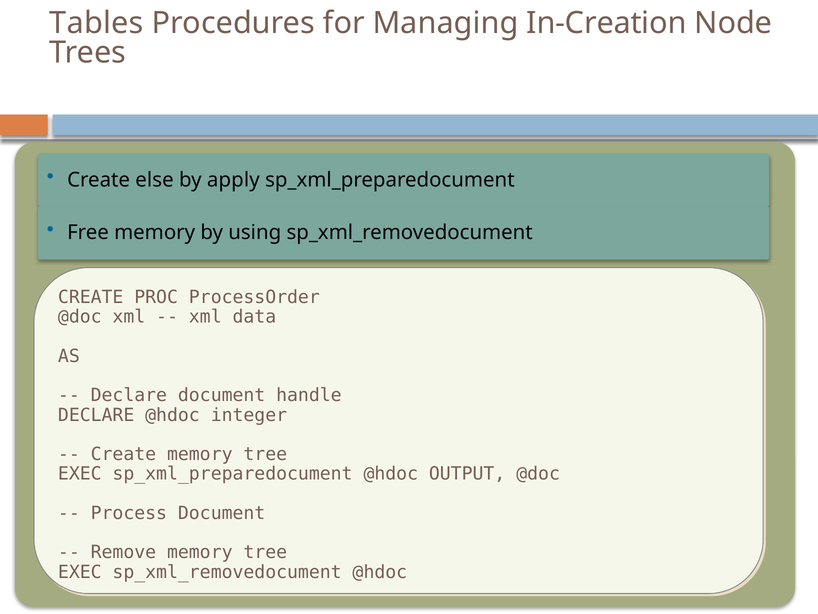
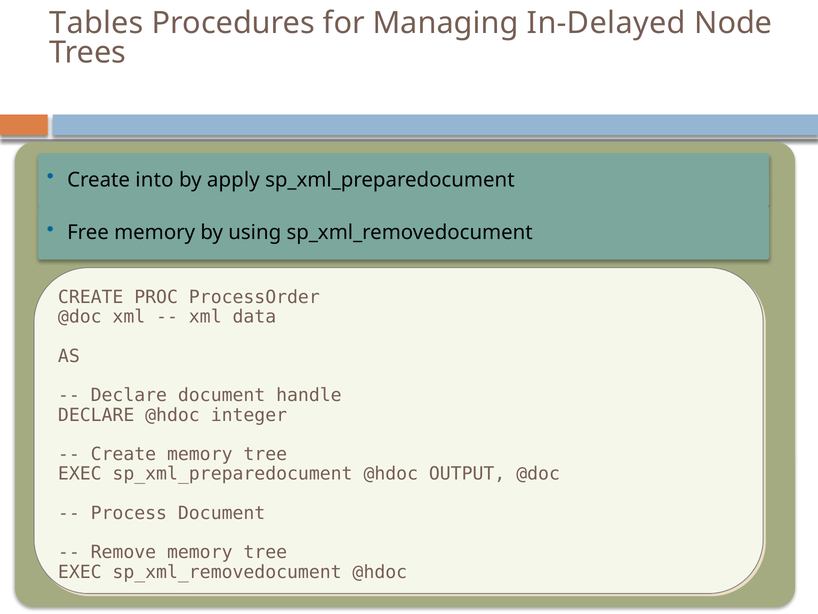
In-Creation: In-Creation -> In-Delayed (606, 23)
else: else -> into (154, 180)
